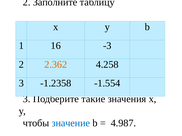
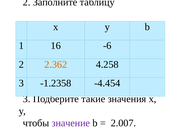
-3: -3 -> -6 (107, 46)
-1.554: -1.554 -> -4.454 (107, 84)
значение colour: blue -> purple (71, 124)
4.987: 4.987 -> 2.007 (123, 124)
